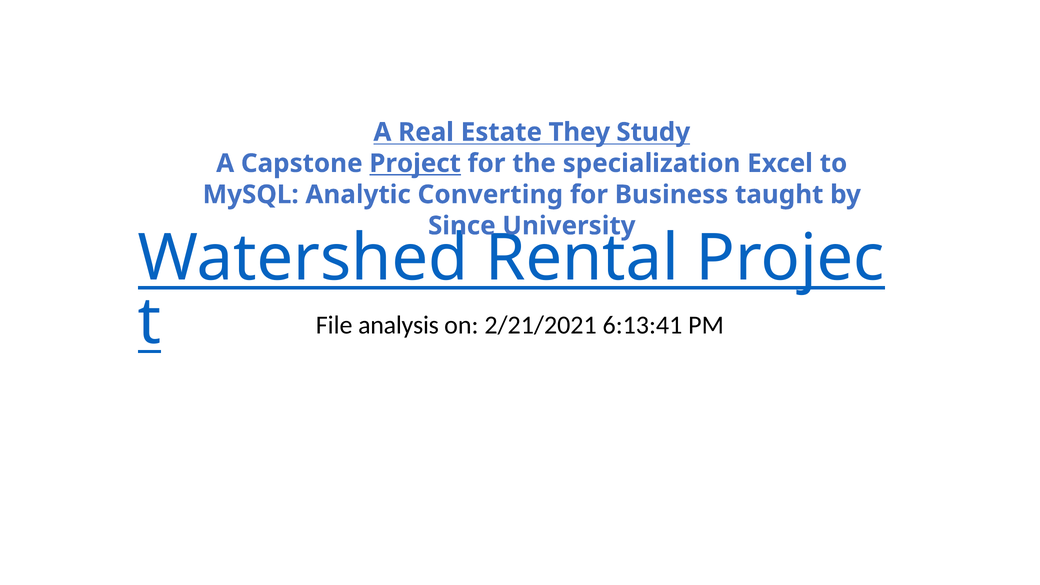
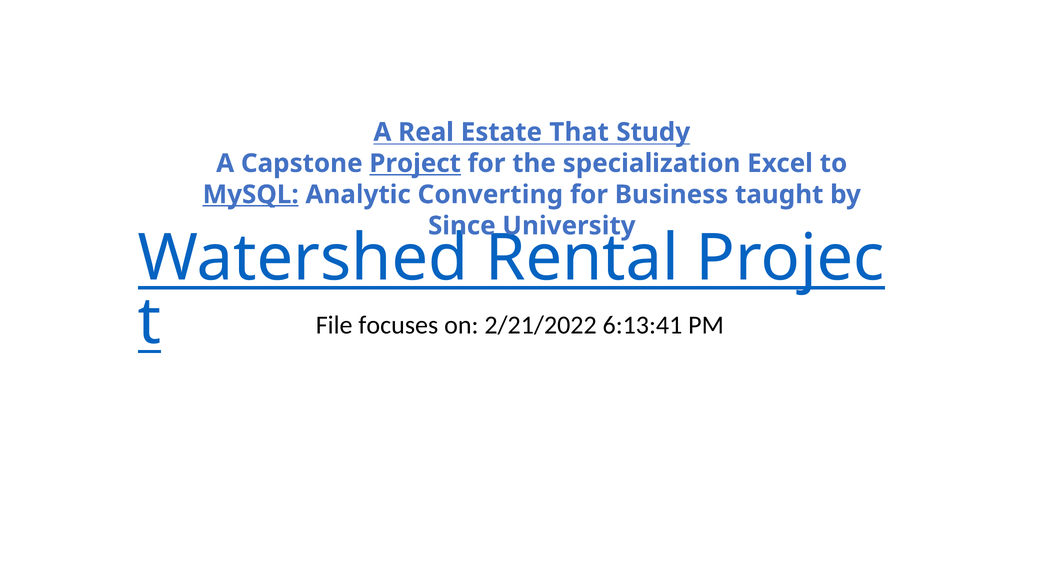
They: They -> That (579, 132)
MySQL underline: none -> present (251, 195)
analysis: analysis -> focuses (398, 325)
2/21/2021: 2/21/2021 -> 2/21/2022 (541, 325)
